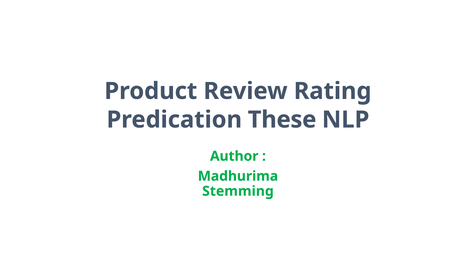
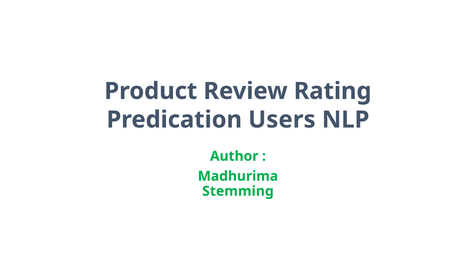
These: These -> Users (282, 120)
